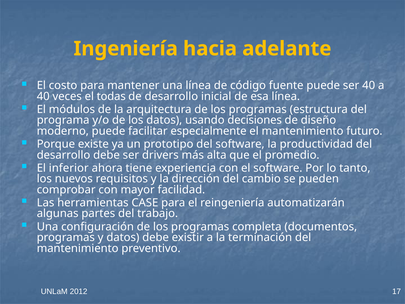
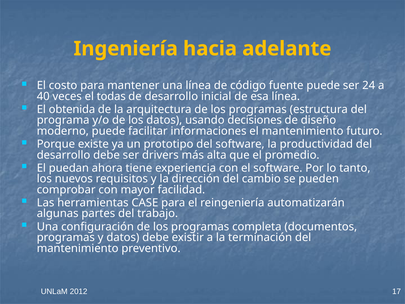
ser 40: 40 -> 24 (369, 85)
módulos: módulos -> obtenida (72, 109)
especialmente: especialmente -> informaciones (208, 131)
inferior: inferior -> puedan (69, 168)
